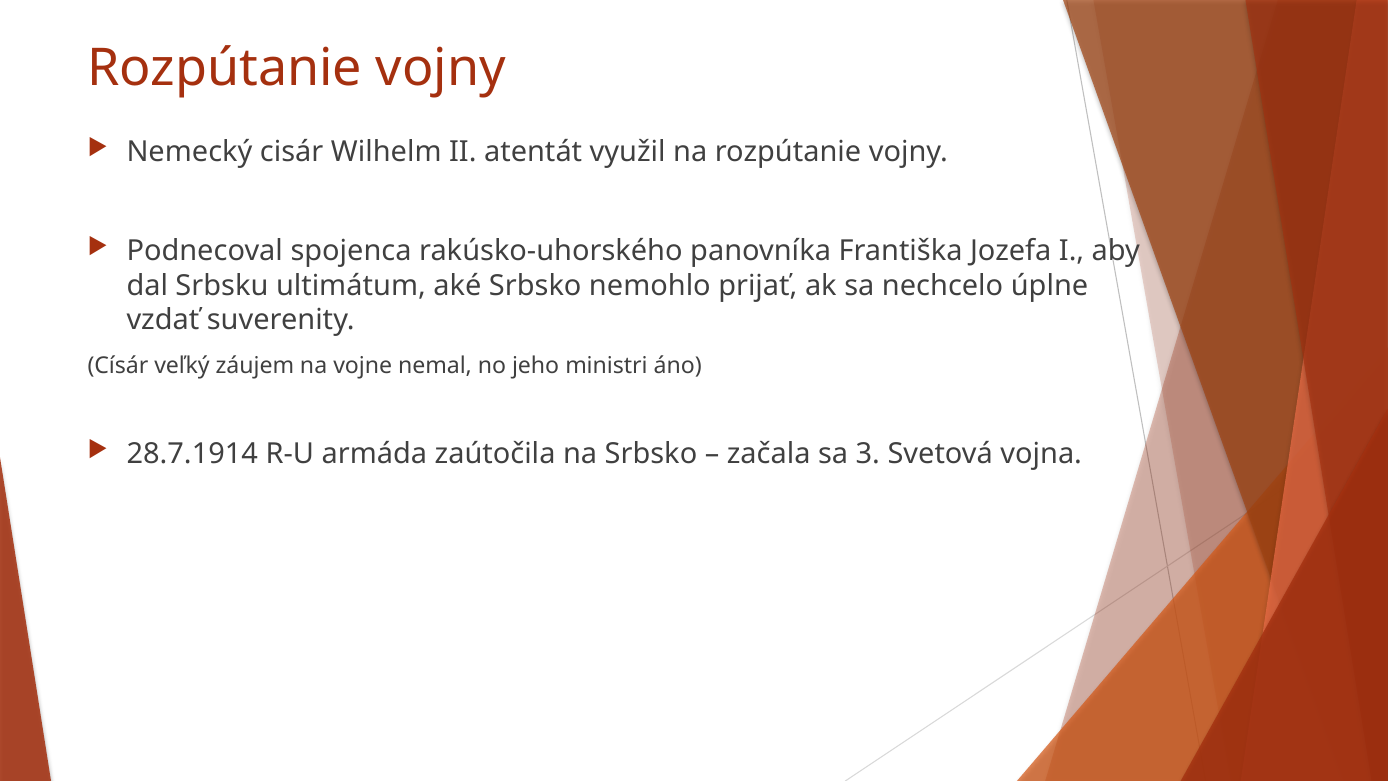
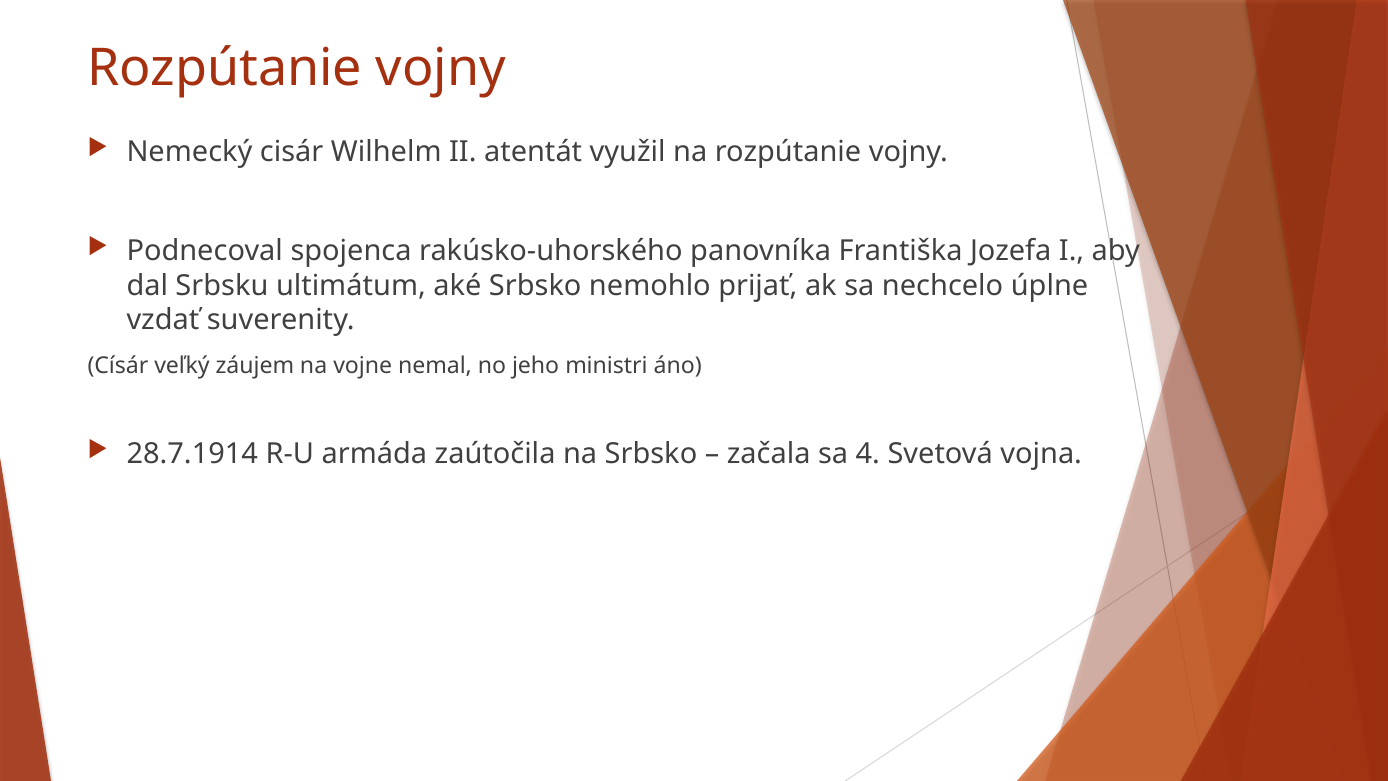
3: 3 -> 4 (868, 454)
